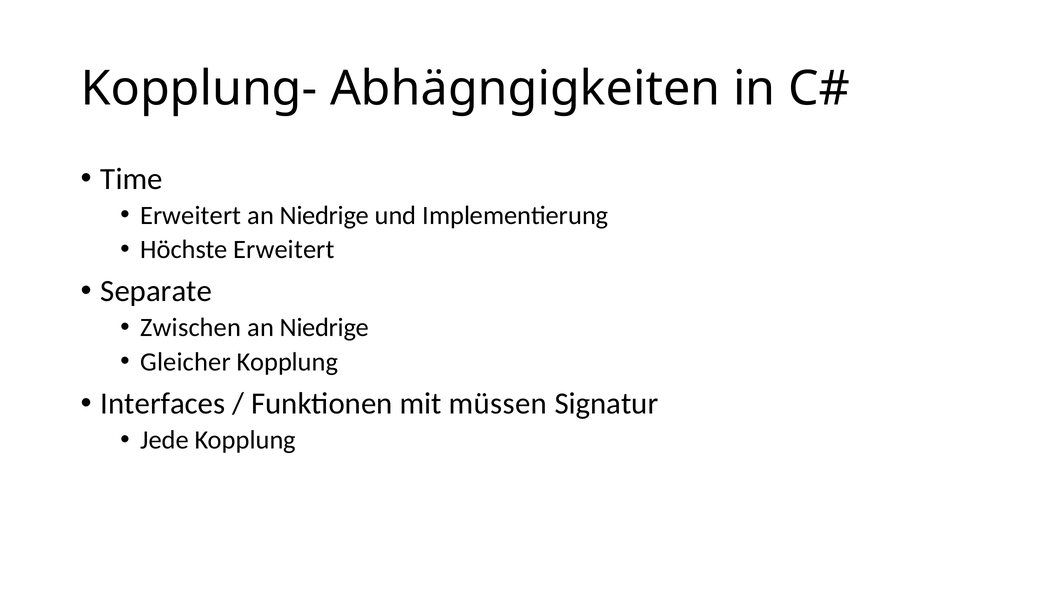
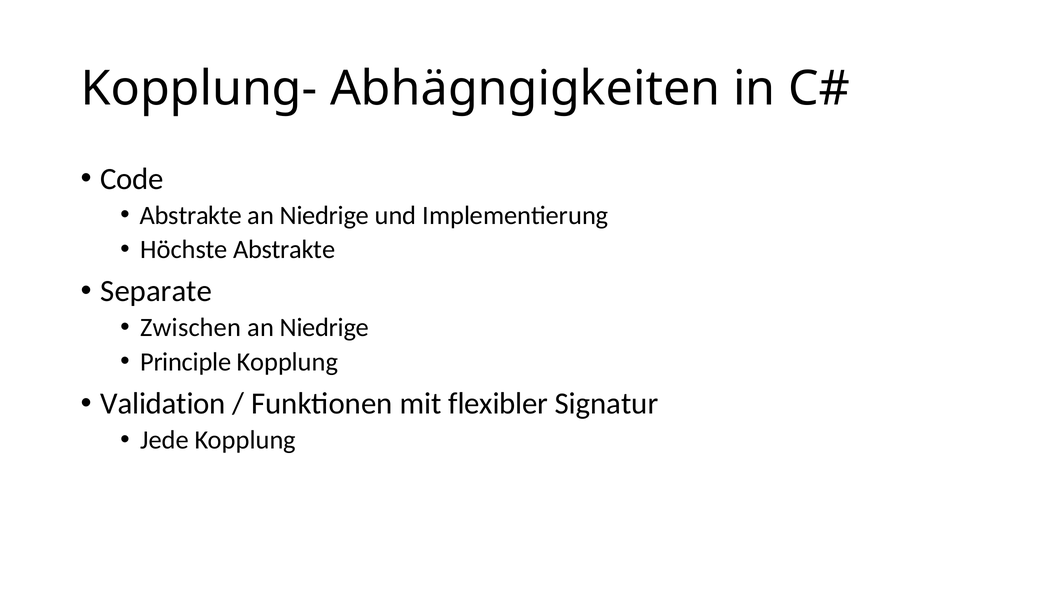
Time: Time -> Code (132, 179)
Erweitert: Erweitert -> Abstrakte (191, 215)
Höchste Erweitert: Erweitert -> Abstrakte (284, 249)
Gleicher: Gleicher -> Principle (186, 362)
Interfaces: Interfaces -> Validation (163, 404)
müssen: müssen -> flexibler (498, 404)
